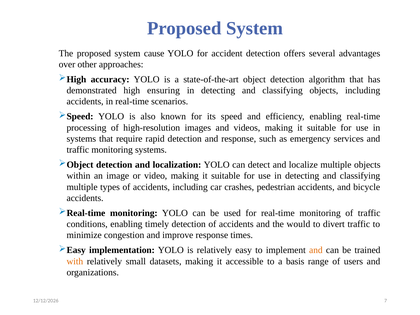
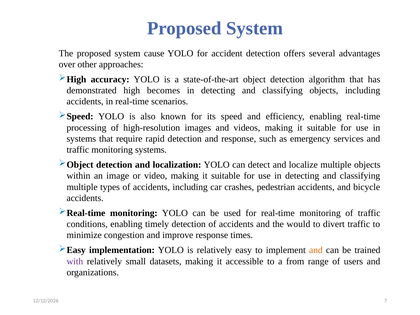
ensuring: ensuring -> becomes (163, 90)
with colour: orange -> purple (75, 261)
basis: basis -> from (295, 261)
